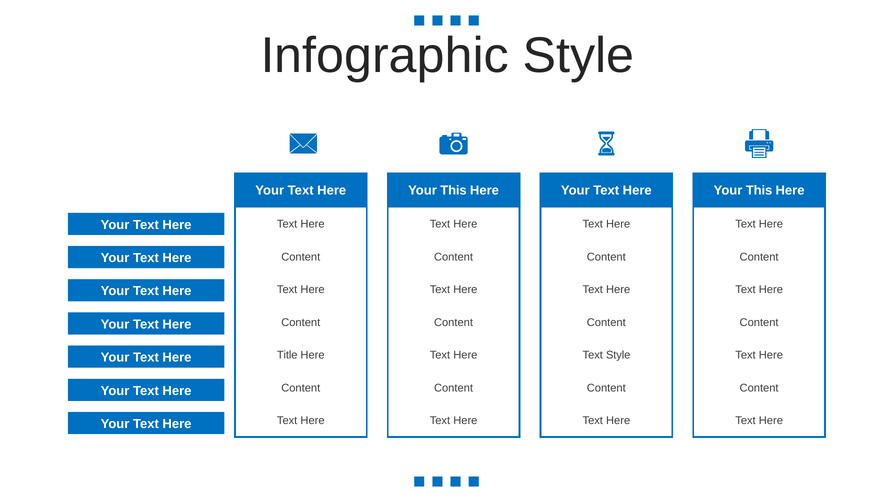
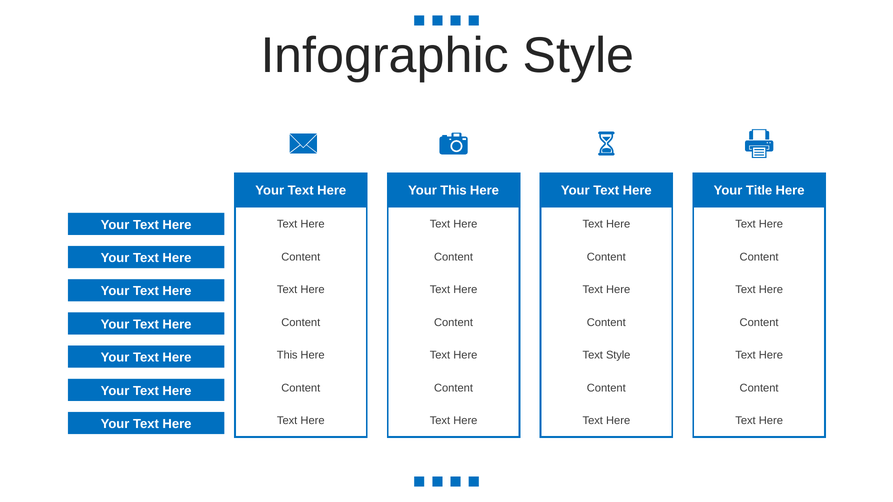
This: This -> Title (759, 191)
Title: Title -> This (287, 355)
